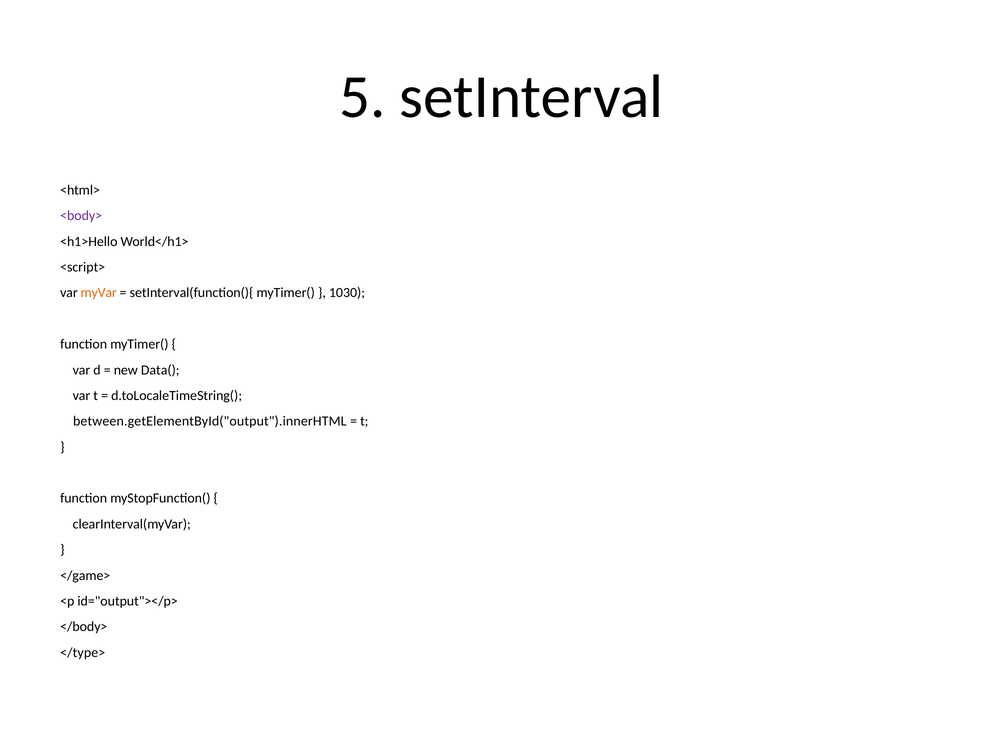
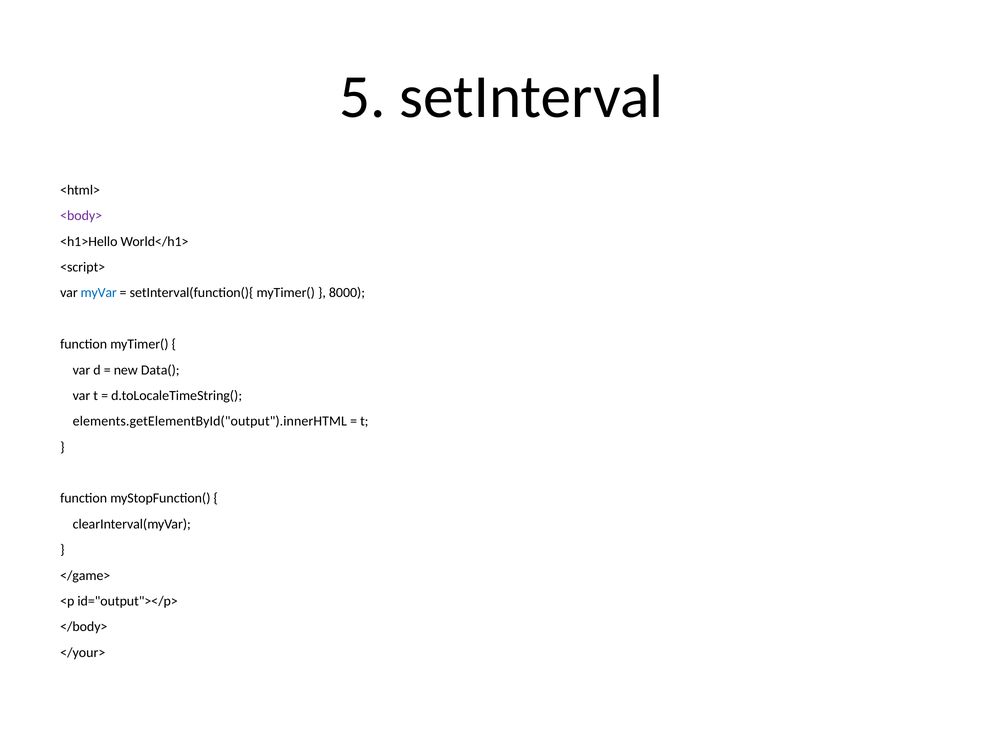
myVar colour: orange -> blue (99, 293)
1030: 1030 -> 8000 (347, 293)
between.getElementById("output").innerHTML: between.getElementById("output").innerHTML -> elements.getElementById("output").innerHTML (210, 421)
</type>: </type> -> </your> (83, 652)
